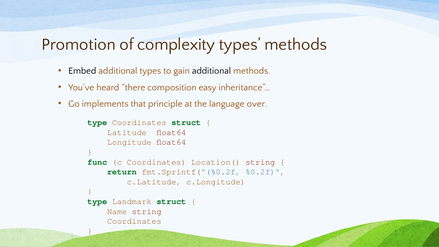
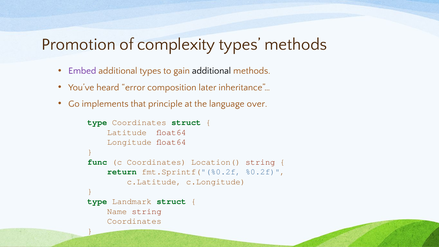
Embed colour: black -> purple (82, 71)
there: there -> error (133, 87)
easy: easy -> later (208, 87)
